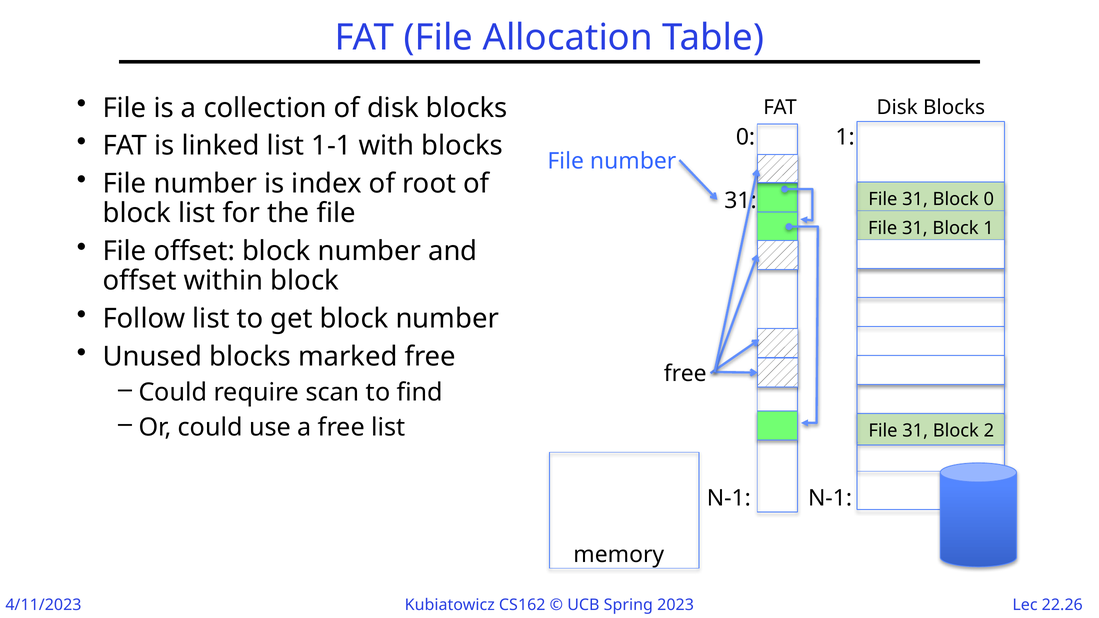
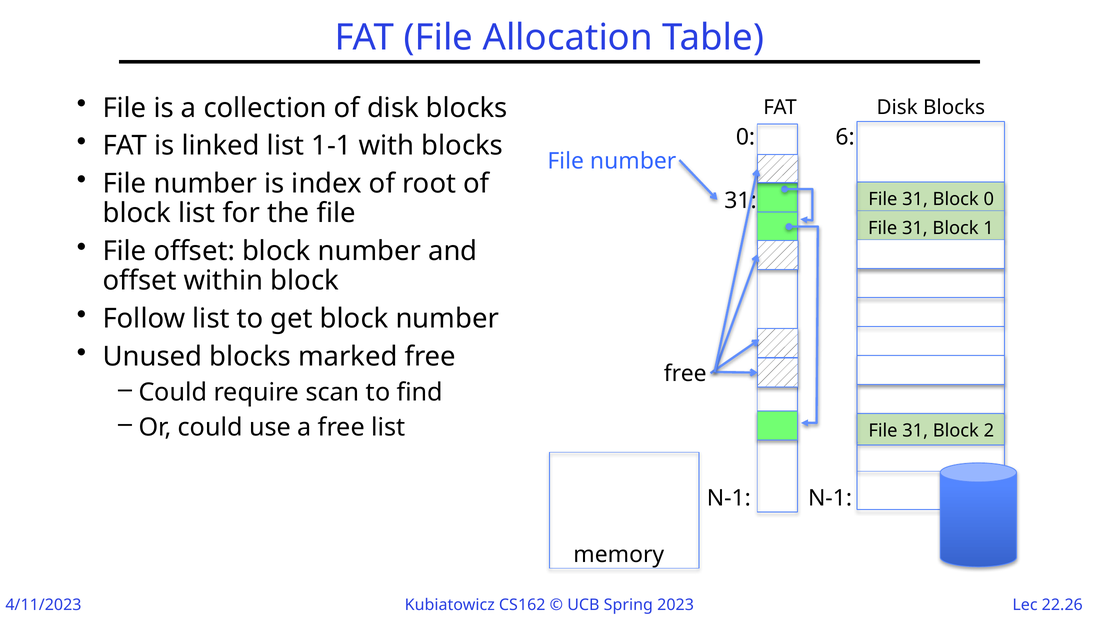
1: 1 -> 6 (845, 137)
